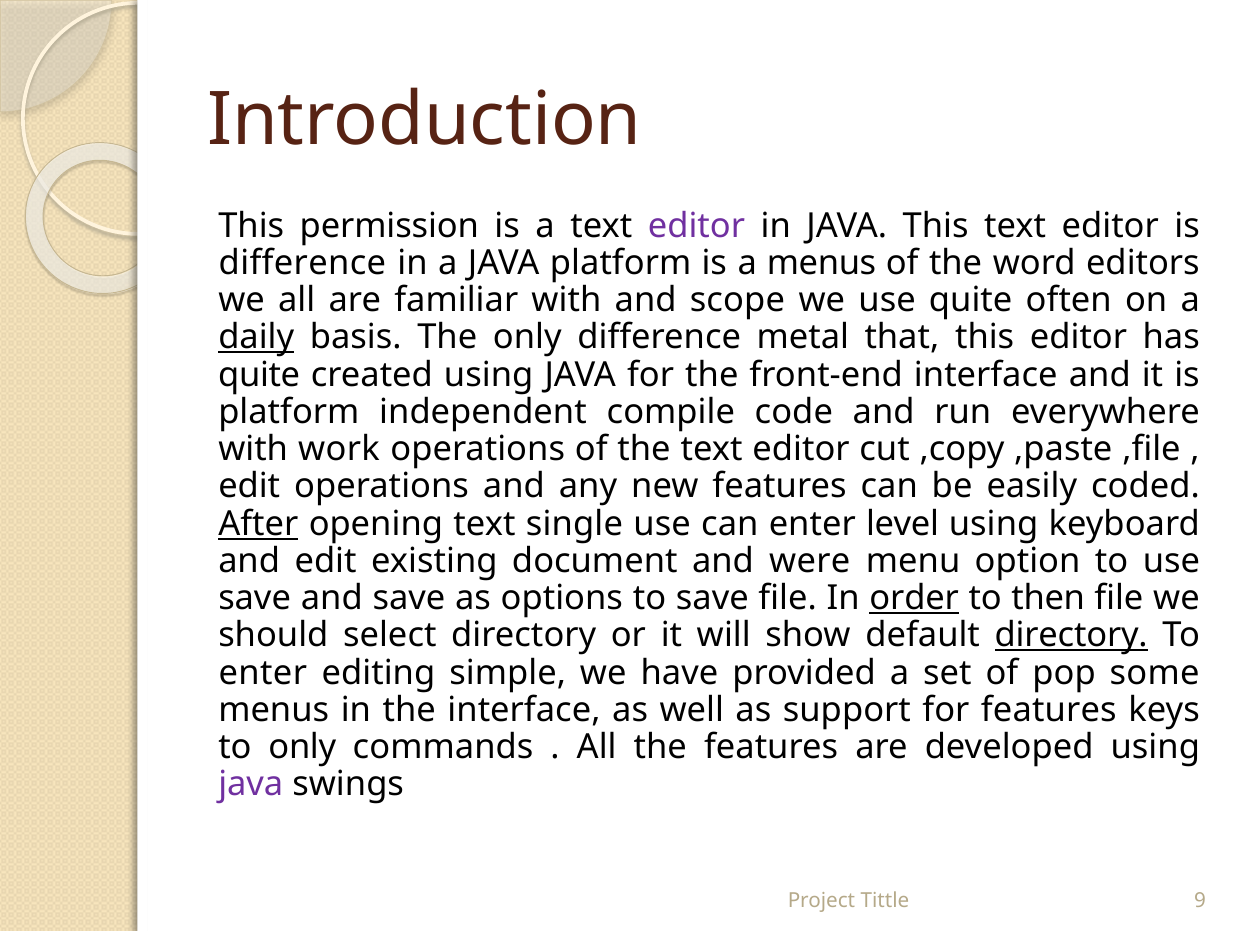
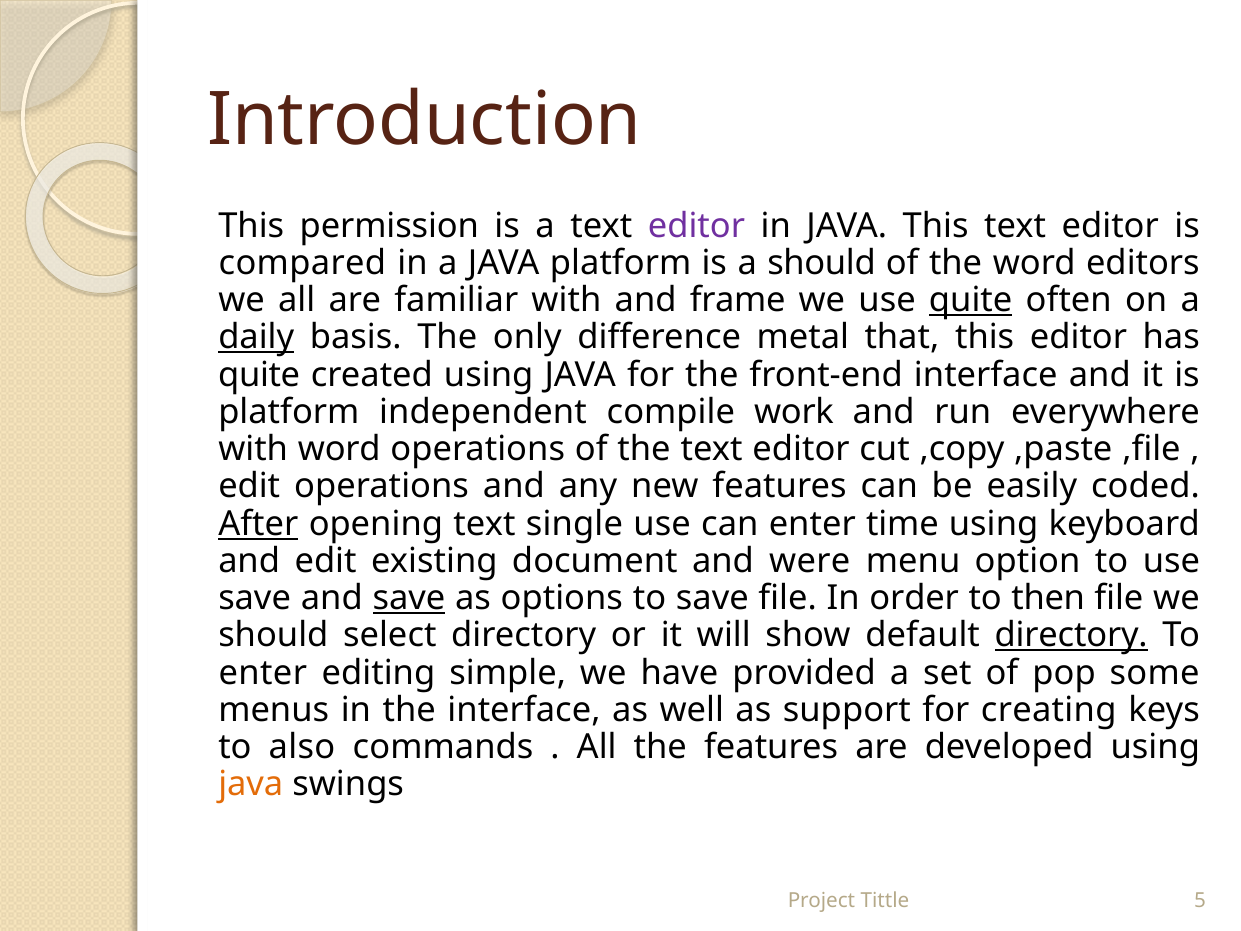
difference: difference -> compared (302, 263)
a menus: menus -> should (822, 263)
scope: scope -> frame (738, 300)
quite underline: none -> present (971, 300)
code: code -> work (794, 412)
with work: work -> word (339, 449)
level: level -> time (902, 524)
save underline: none -> present (409, 598)
order underline: present -> none (914, 598)
for features: features -> creating (1049, 710)
to only: only -> also (302, 747)
java colour: purple -> orange (251, 784)
9: 9 -> 5 (1200, 900)
